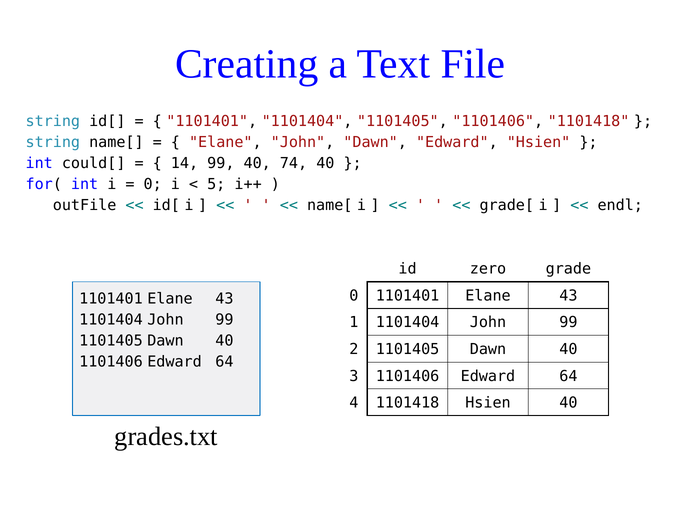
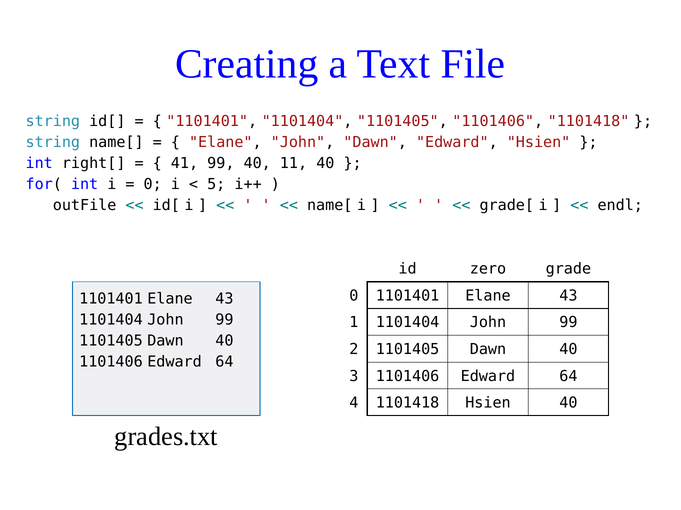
could[: could[ -> right[ (94, 163)
14: 14 -> 41 (185, 163)
74: 74 -> 11 (293, 163)
